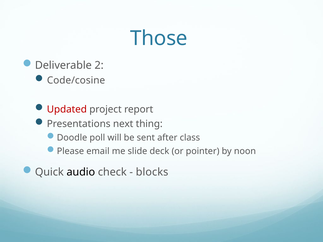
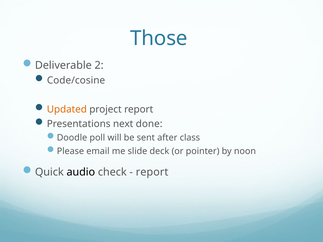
Updated colour: red -> orange (67, 109)
thing: thing -> done (149, 124)
blocks: blocks -> report (152, 172)
